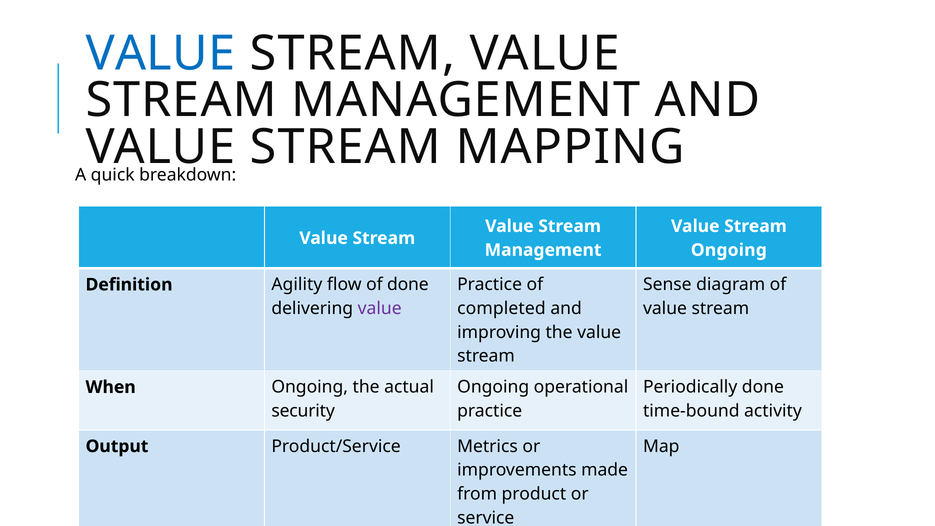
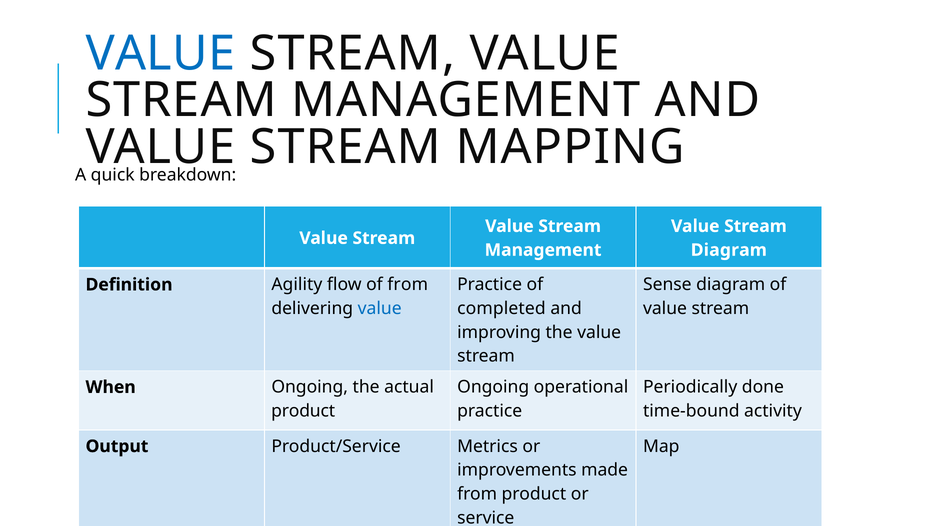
Ongoing: Ongoing -> Diagram (729, 250)
of done: done -> from (408, 285)
value colour: purple -> blue (380, 308)
security: security -> product (303, 411)
